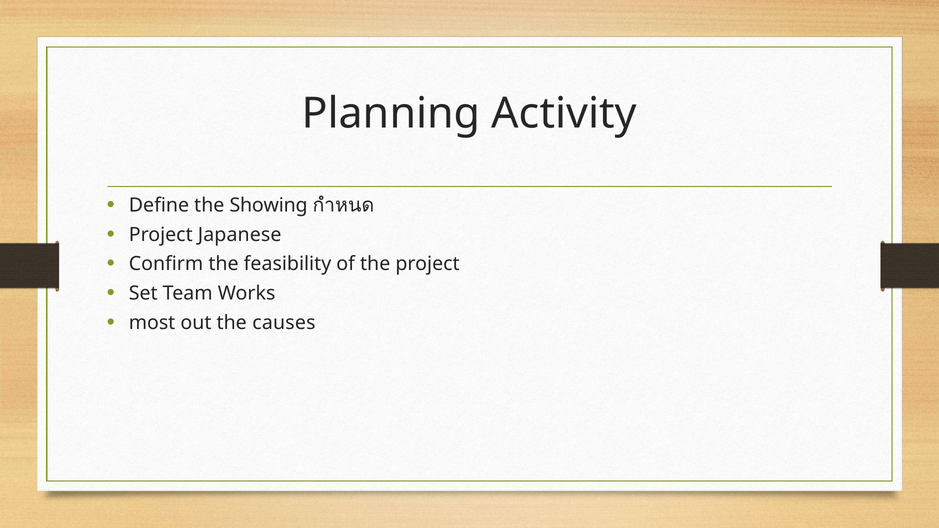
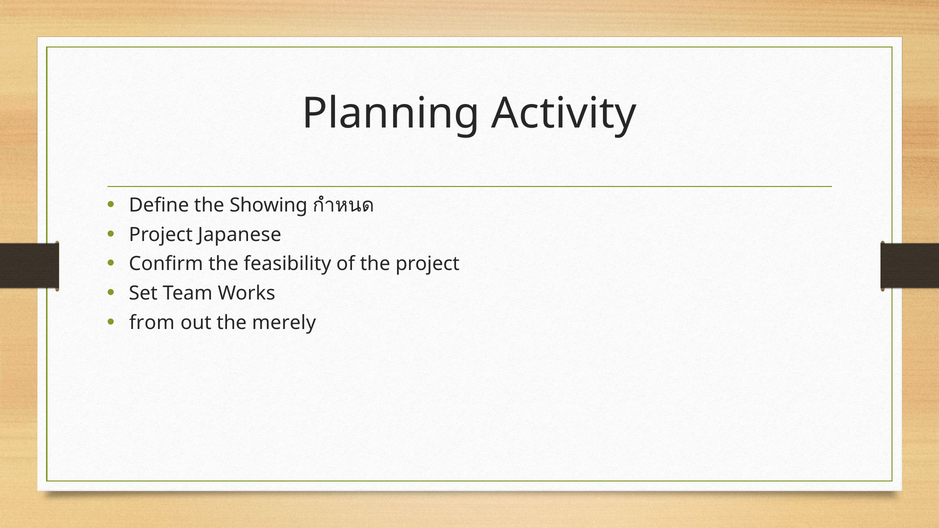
most: most -> from (152, 323)
causes: causes -> merely (284, 323)
